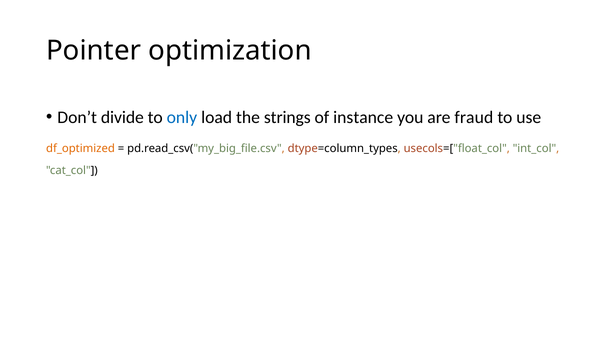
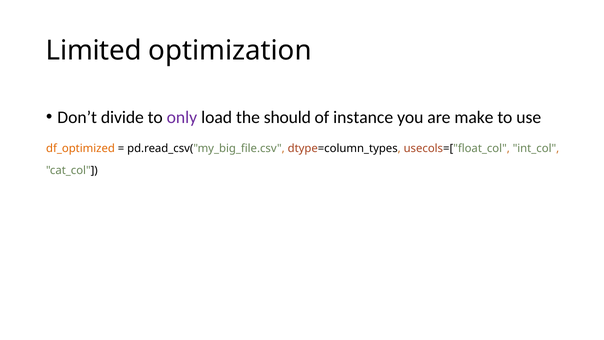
Pointer: Pointer -> Limited (94, 51)
only colour: blue -> purple (182, 117)
strings: strings -> should (287, 117)
fraud: fraud -> make (474, 117)
